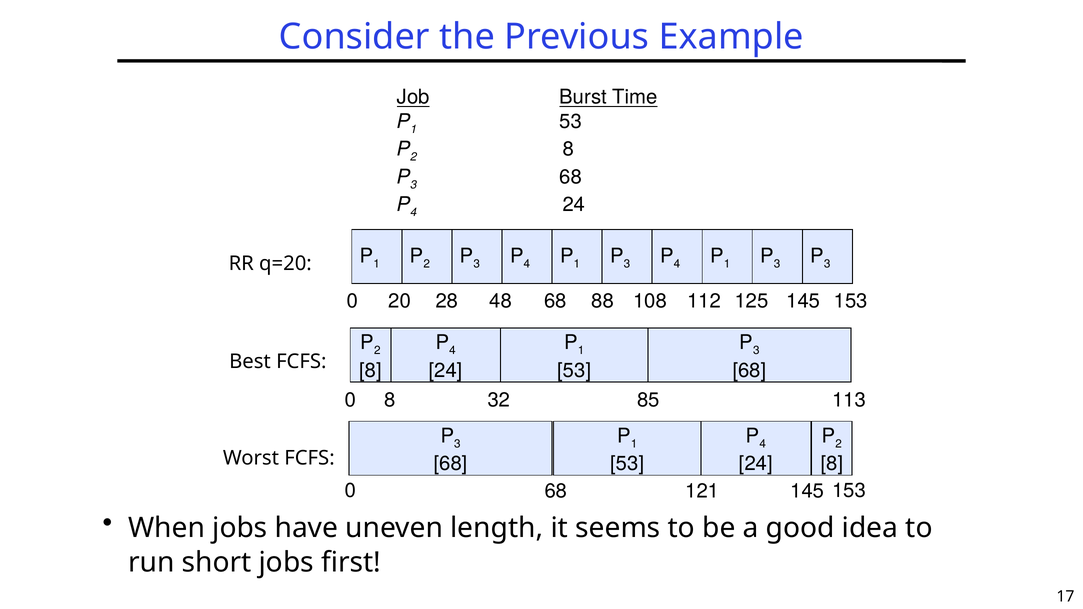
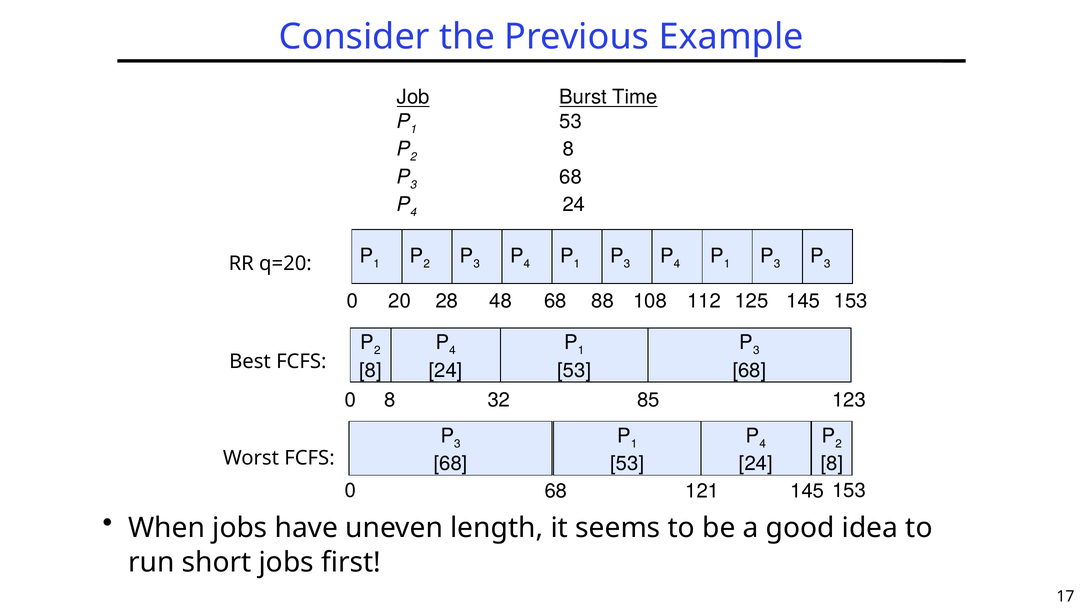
113: 113 -> 123 (849, 400)
